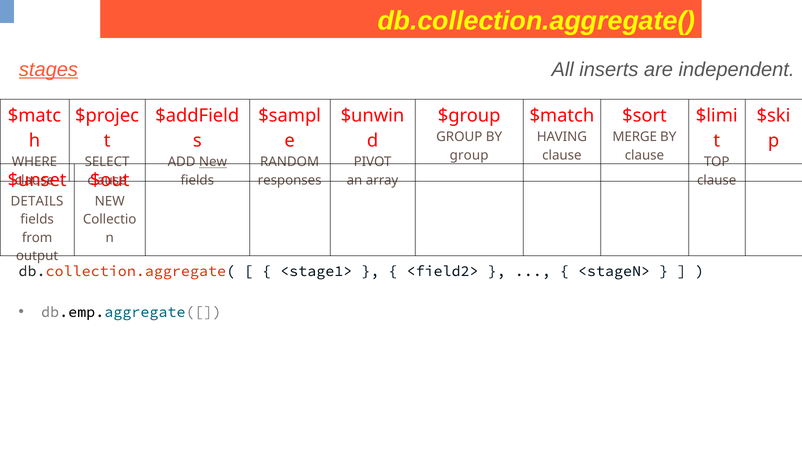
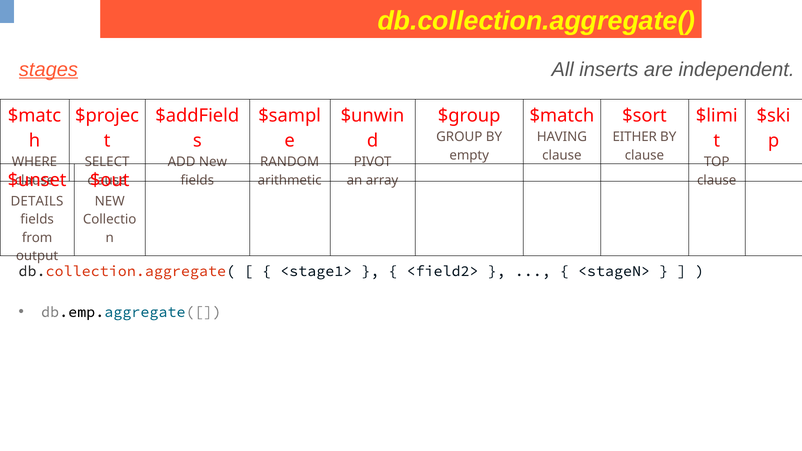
MERGE: MERGE -> EITHER (635, 137)
group: group -> empty (469, 155)
New underline: present -> none (213, 162)
responses: responses -> arithmetic (290, 180)
